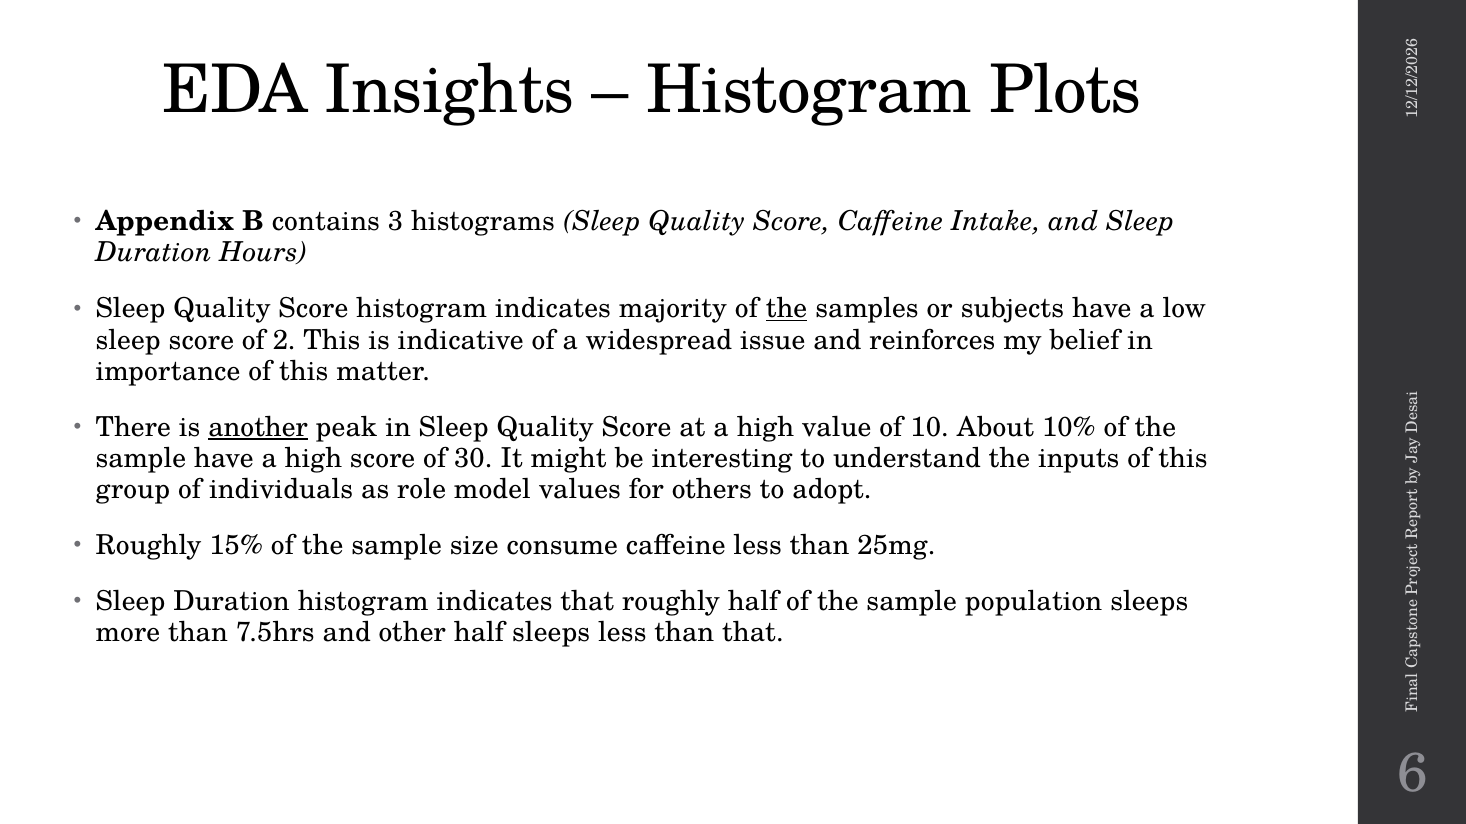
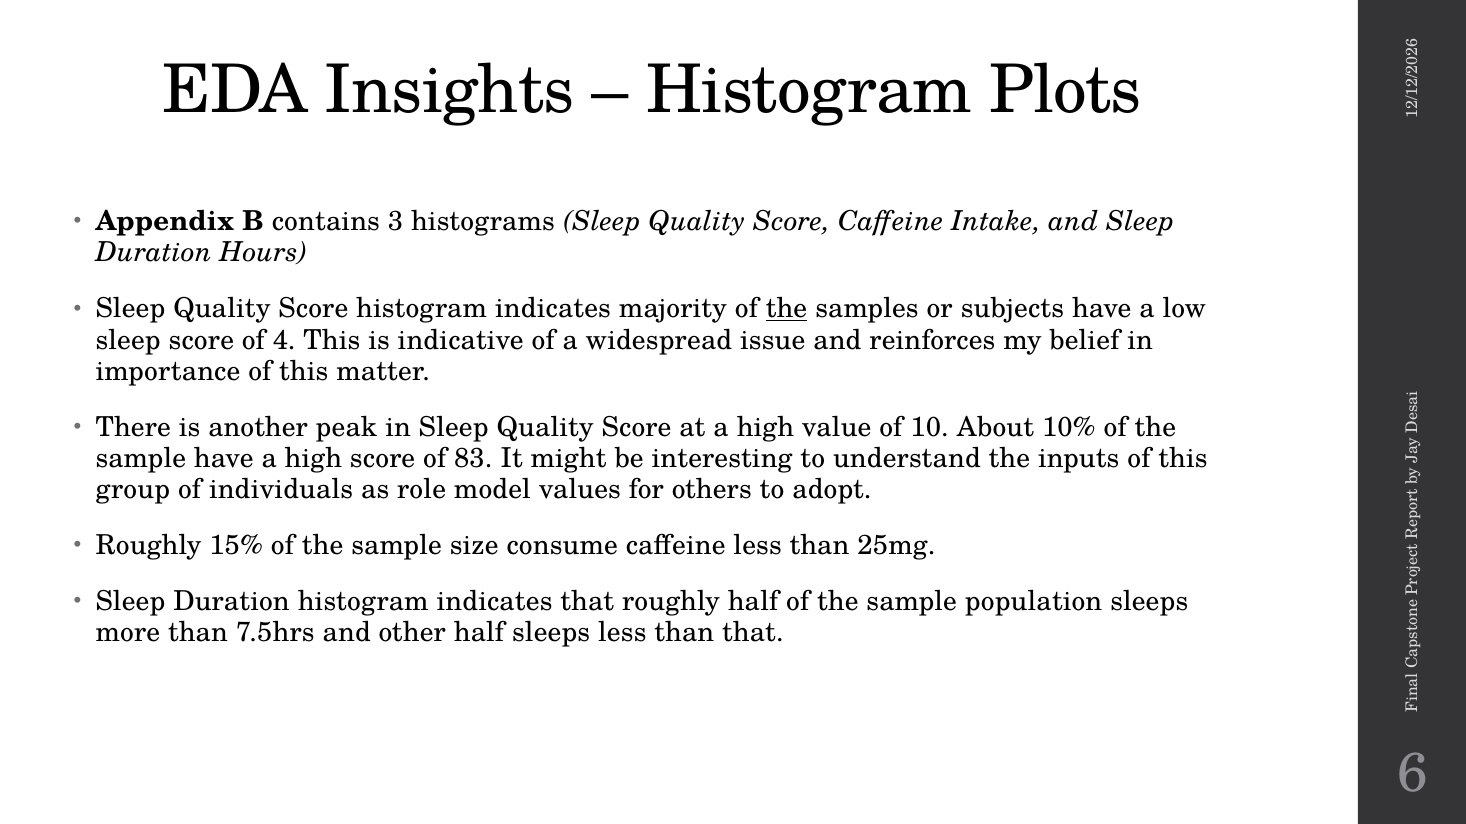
of 2: 2 -> 4 (284, 340)
another underline: present -> none (258, 427)
30: 30 -> 83 (473, 459)
